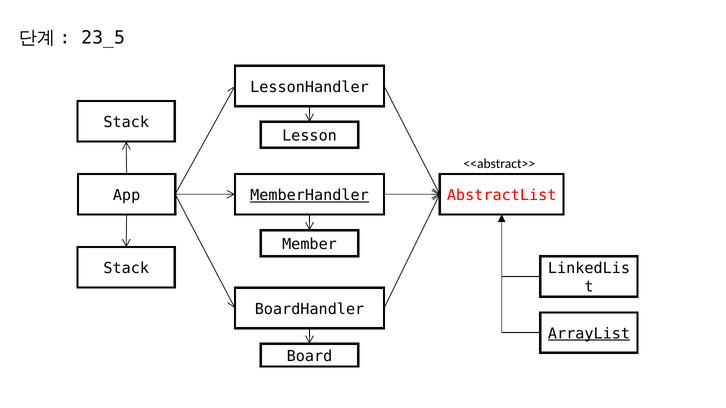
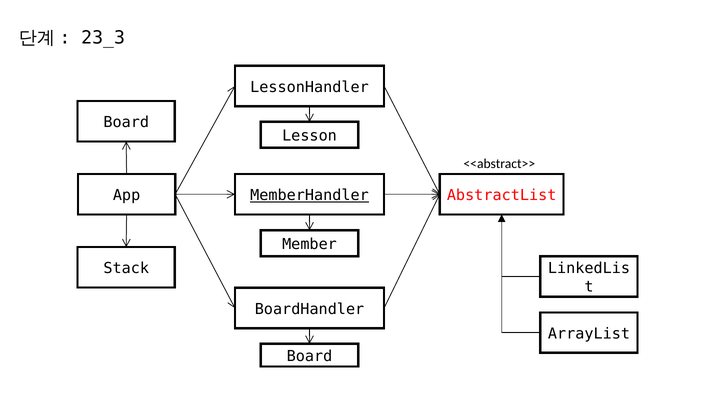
23_5: 23_5 -> 23_3 (103, 38)
Stack: Stack -> Board (126, 122)
ArrayList underline: present -> none (589, 334)
